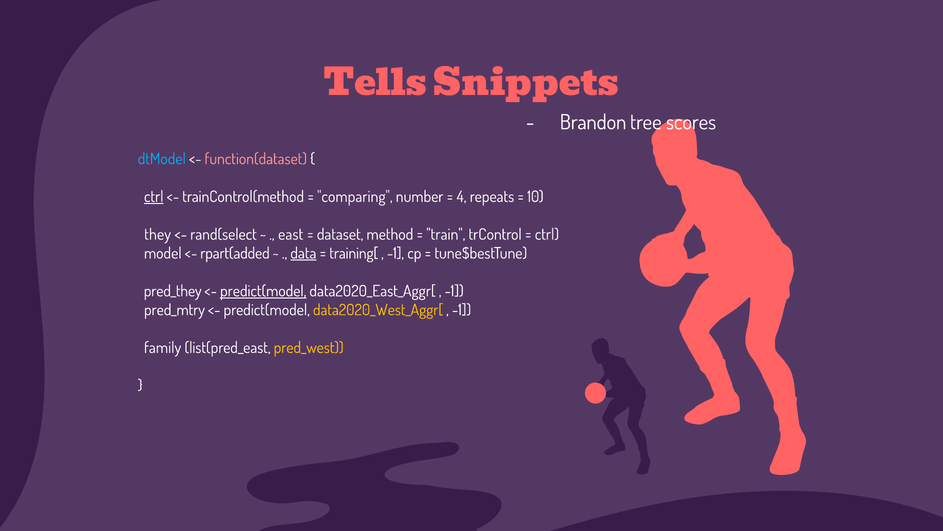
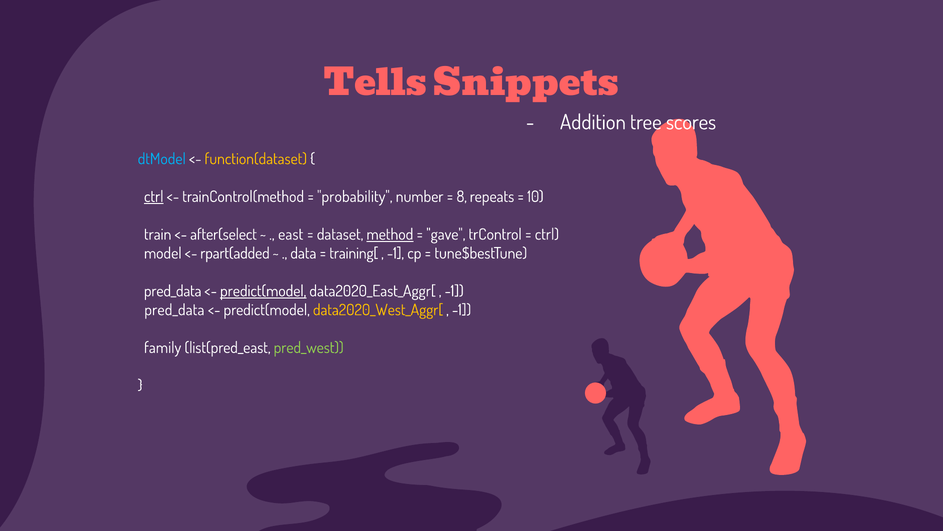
Brandon: Brandon -> Addition (593, 122)
function(dataset colour: pink -> yellow (256, 159)
comparing: comparing -> probability (355, 197)
4: 4 -> 8 (462, 197)
they: they -> train (158, 234)
rand(select: rand(select -> after(select (224, 234)
method underline: none -> present (390, 234)
train: train -> gave (446, 234)
data underline: present -> none (303, 253)
pred_they: pred_they -> pred_data (173, 291)
pred_mtry: pred_mtry -> pred_data (174, 310)
pred_west colour: yellow -> light green (309, 347)
